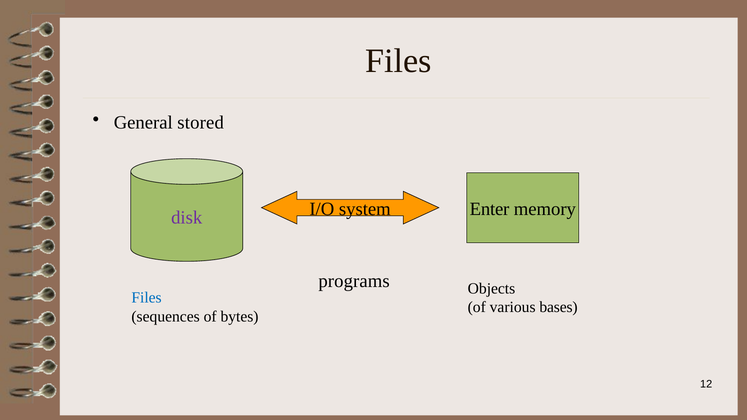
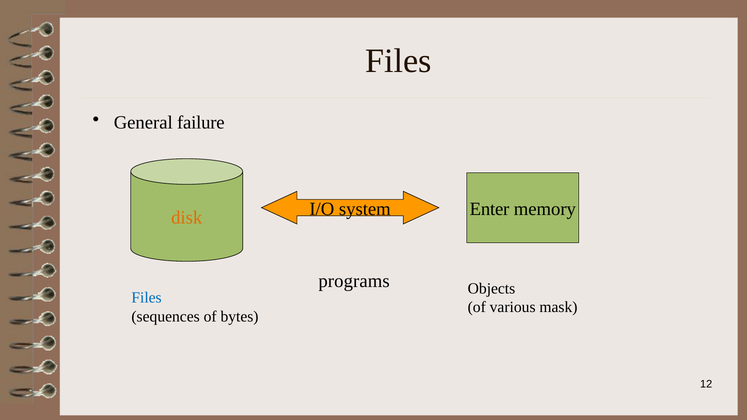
stored: stored -> failure (201, 123)
disk colour: purple -> orange (187, 218)
bases: bases -> mask (558, 307)
